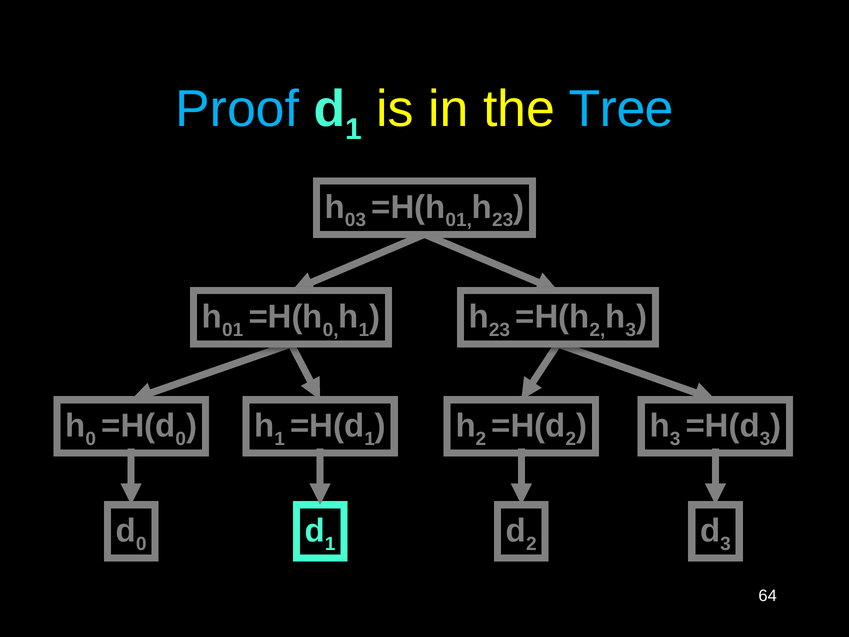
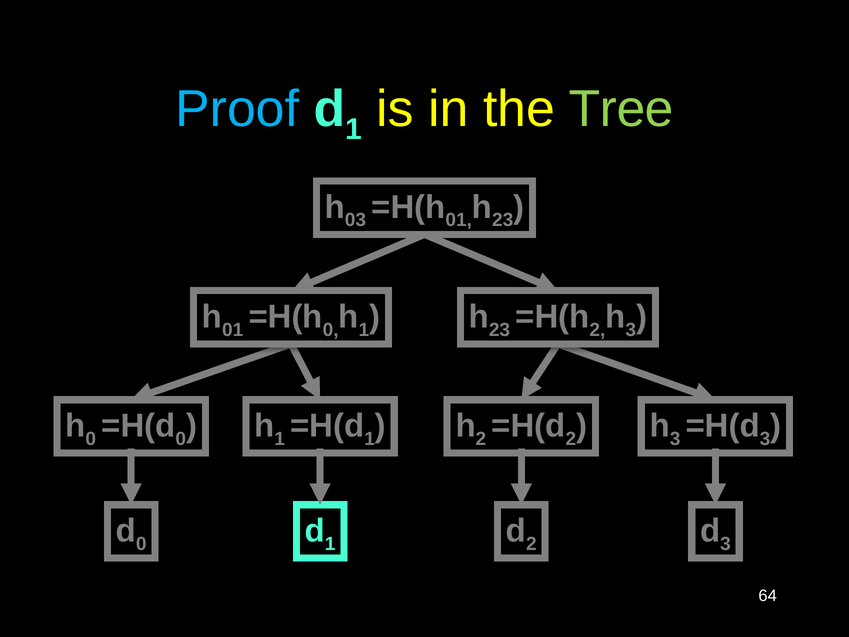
Tree colour: light blue -> light green (621, 109)
